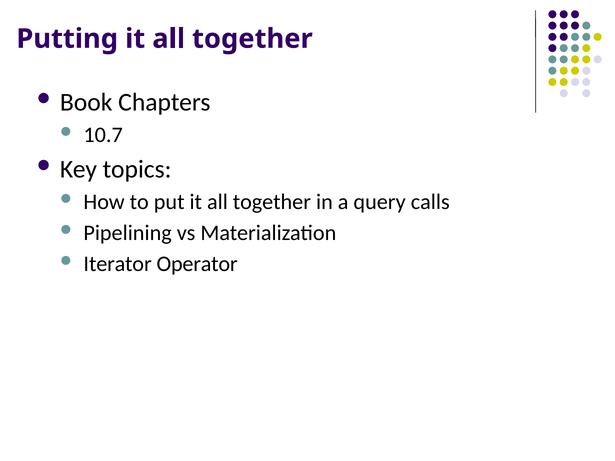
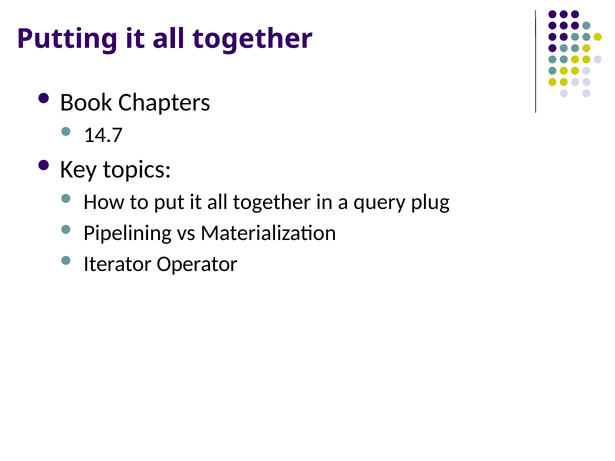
10.7: 10.7 -> 14.7 (103, 135)
calls: calls -> plug (430, 202)
